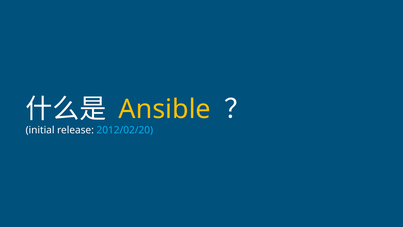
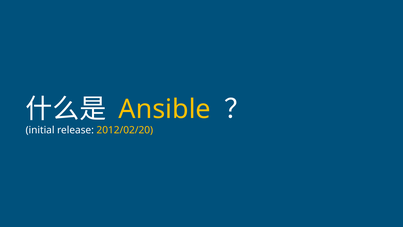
2012/02/20 colour: light blue -> yellow (125, 130)
